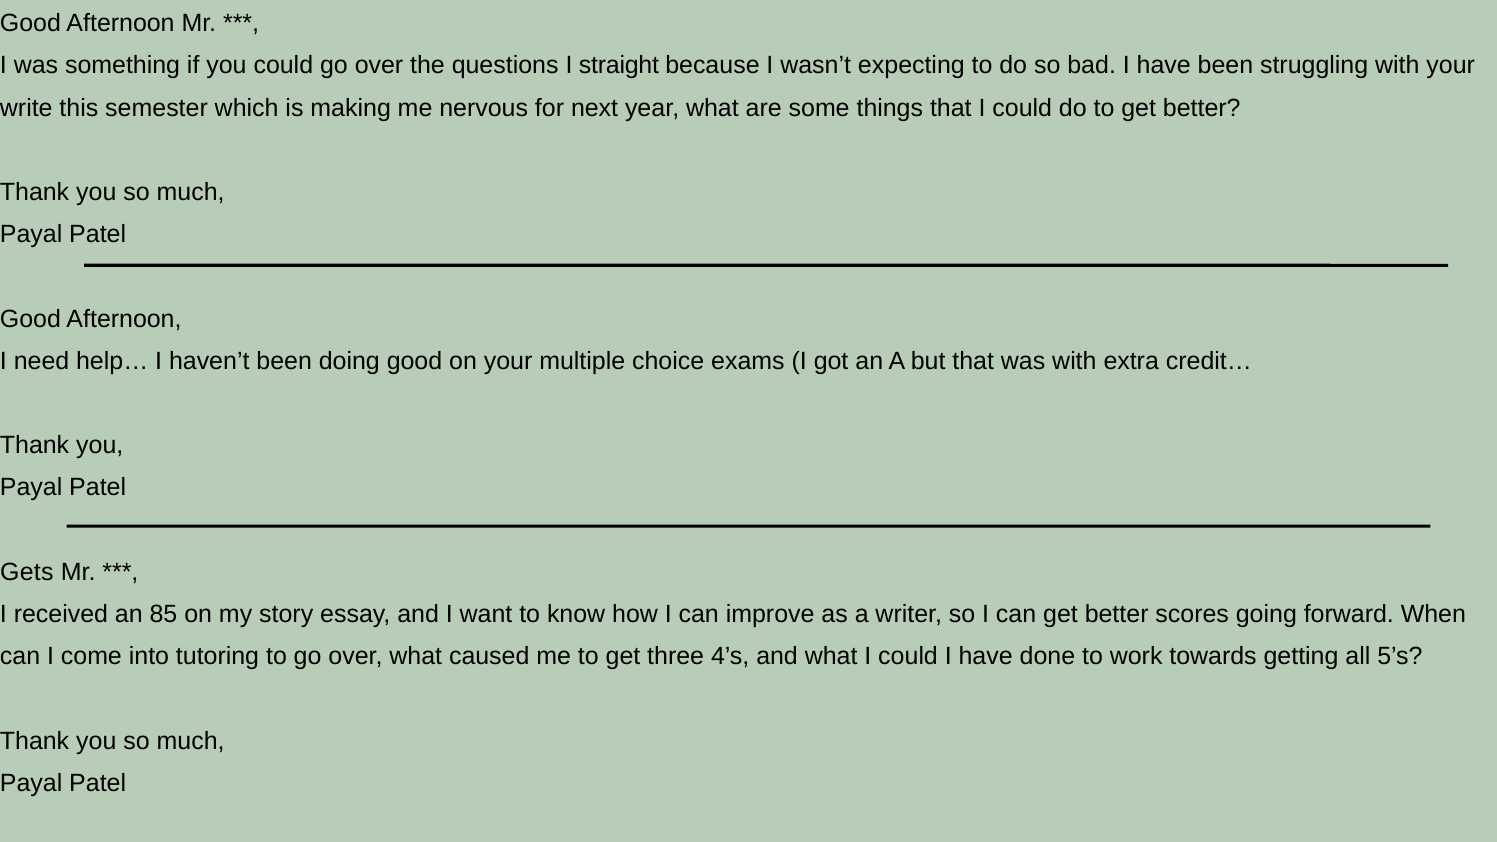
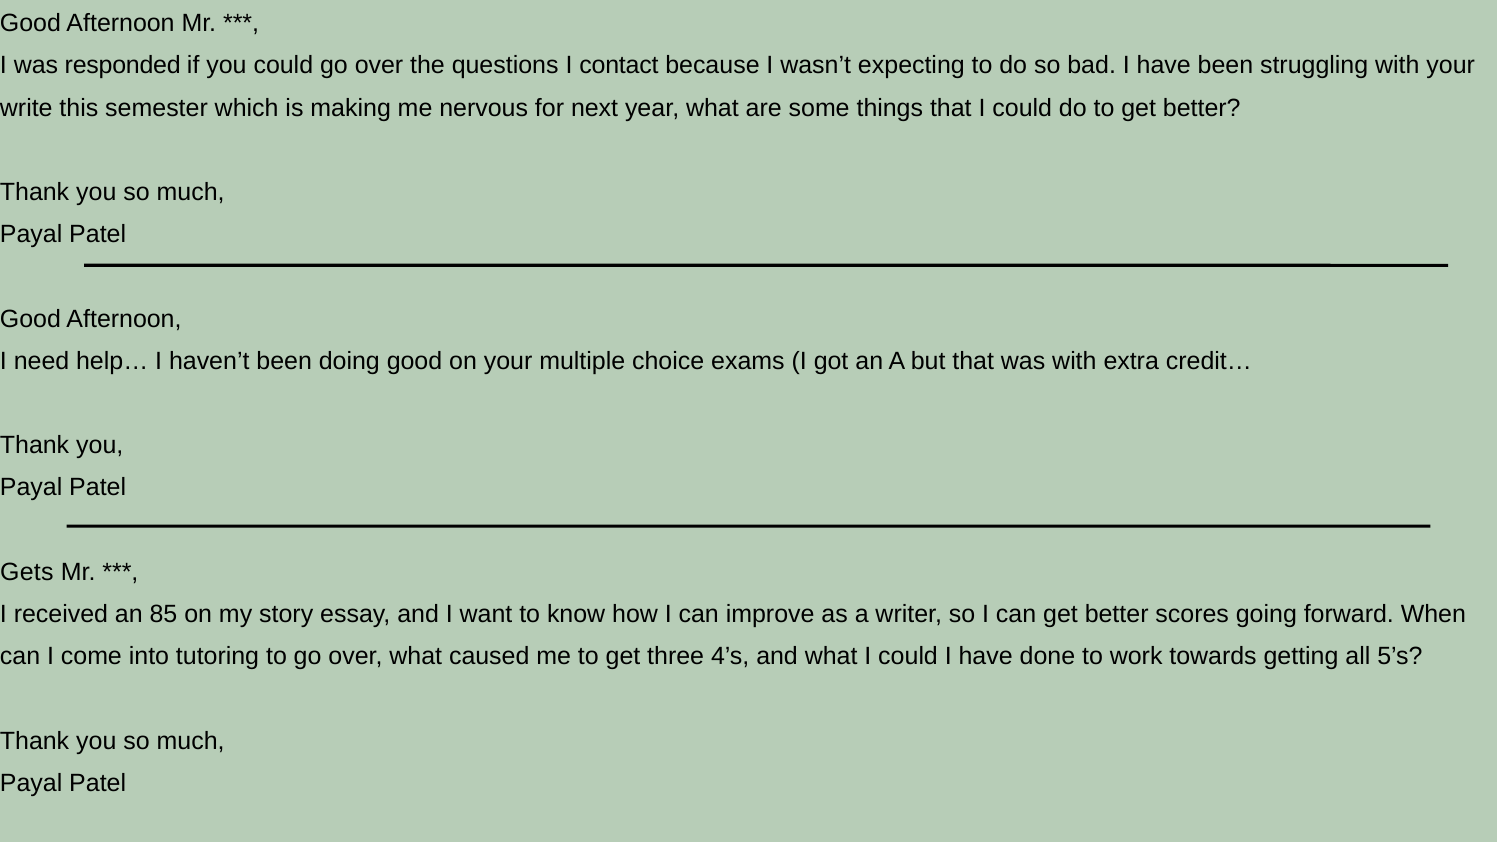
something: something -> responded (123, 66)
straight: straight -> contact (619, 66)
